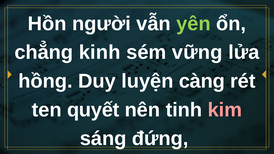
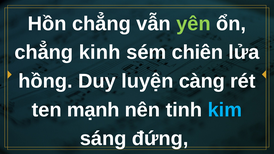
Hồn người: người -> chẳng (101, 24)
vững: vững -> chiên (197, 52)
quyết: quyết -> mạnh (93, 110)
kim colour: pink -> light blue (225, 110)
